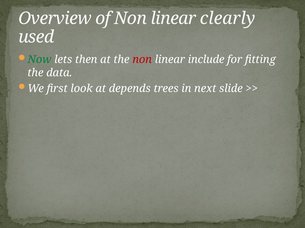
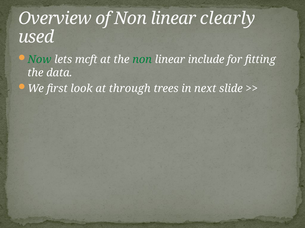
then: then -> mcft (86, 60)
non colour: red -> green (142, 60)
depends: depends -> through (130, 89)
